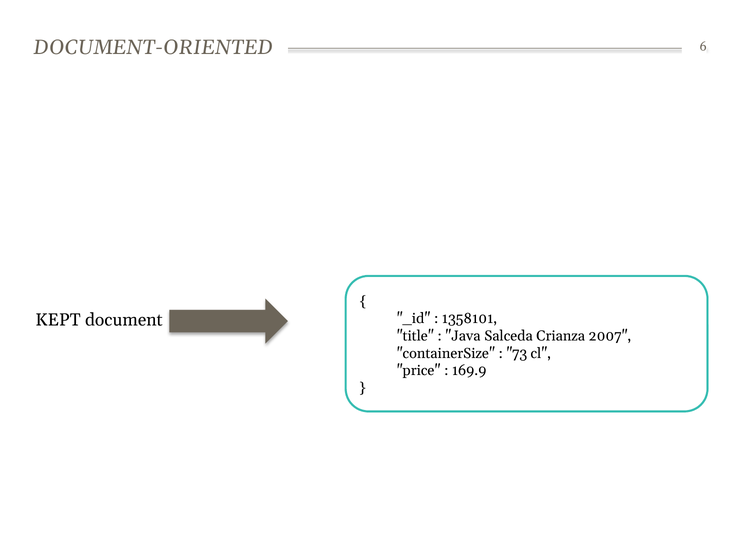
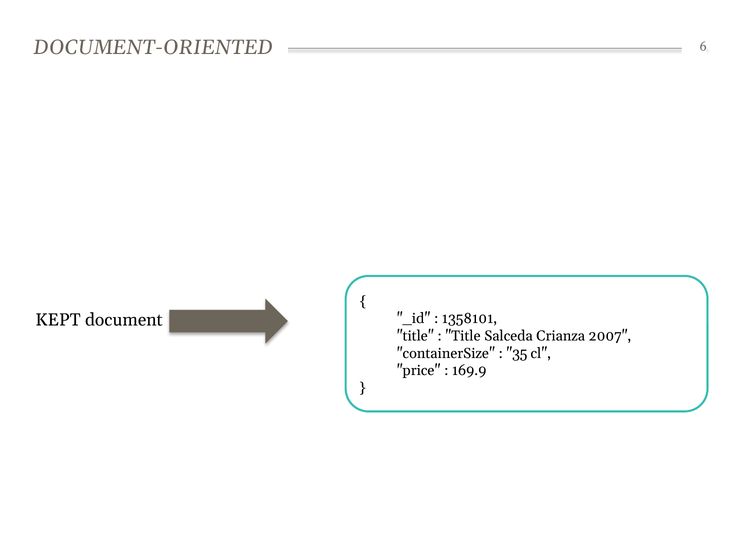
Java: Java -> Title (463, 336)
73: 73 -> 35 (517, 353)
